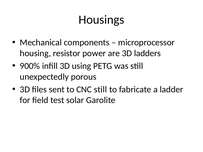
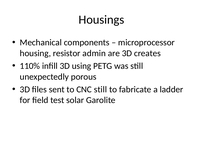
power: power -> admin (94, 53)
ladders: ladders -> creates (147, 53)
900%: 900% -> 110% (30, 66)
